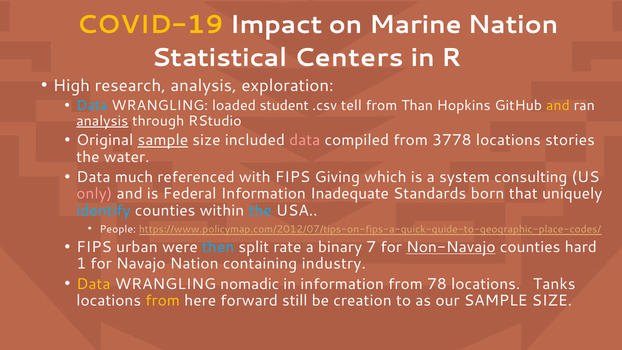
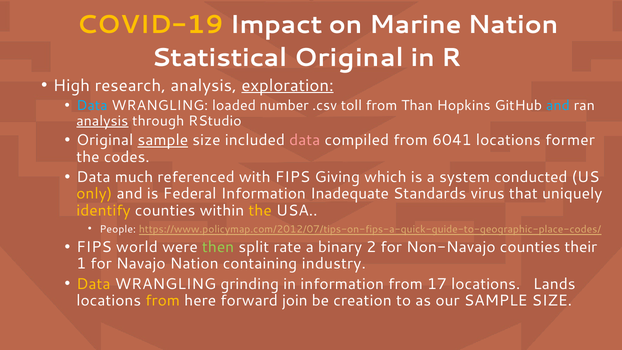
Statistical Centers: Centers -> Original (349, 58)
exploration underline: none -> present (288, 85)
student: student -> number (284, 105)
tell: tell -> toll (351, 105)
and colour: yellow -> light blue (558, 105)
3778: 3778 -> 6041 (452, 140)
stories: stories -> former (570, 140)
water: water -> codes (127, 157)
consulting: consulting -> conducted (531, 177)
only colour: pink -> yellow (94, 194)
born: born -> virus (488, 194)
identify colour: light blue -> yellow (103, 211)
the colour: light blue -> yellow (260, 211)
urban: urban -> world (137, 247)
then colour: light blue -> light green (218, 247)
7: 7 -> 2 (371, 247)
Non-Navajo underline: present -> none (451, 247)
hard: hard -> their (581, 247)
nomadic: nomadic -> grinding (250, 284)
78: 78 -> 17 (437, 284)
Tanks: Tanks -> Lands (554, 284)
still: still -> join (295, 301)
